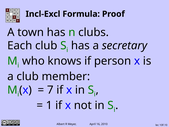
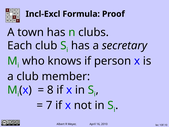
7: 7 -> 8 (50, 90)
1: 1 -> 7 (49, 105)
